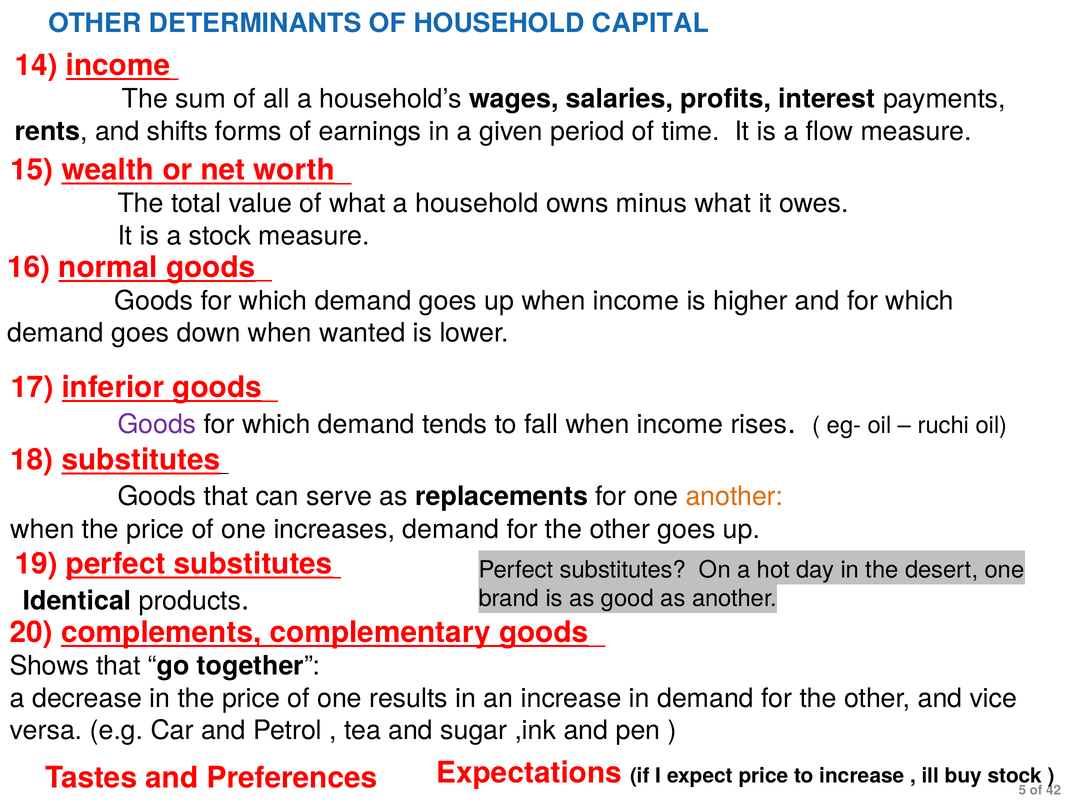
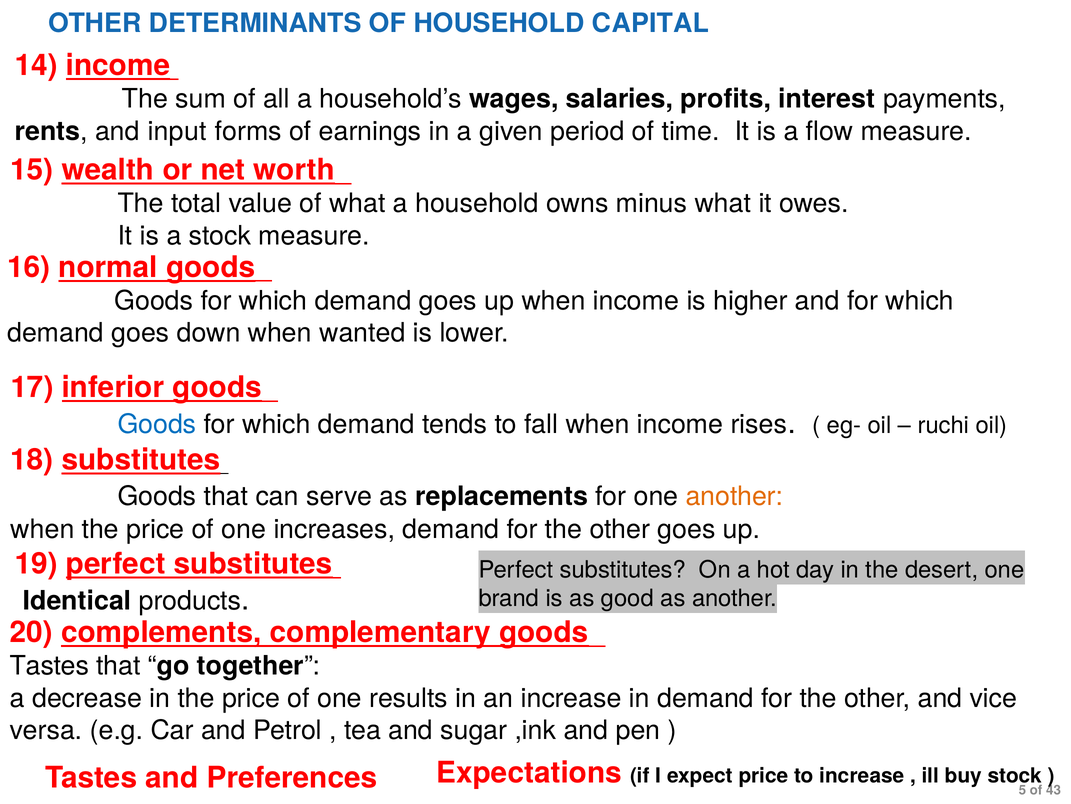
shifts: shifts -> input (177, 131)
Goods colour: purple -> blue (157, 424)
Shows: Shows -> Tastes (49, 665)
42: 42 -> 43 (1054, 789)
